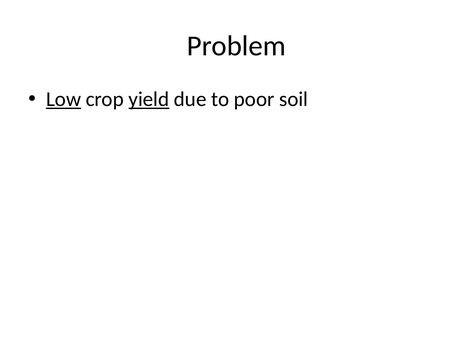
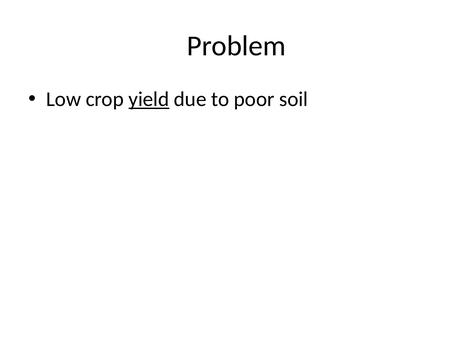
Low underline: present -> none (64, 99)
